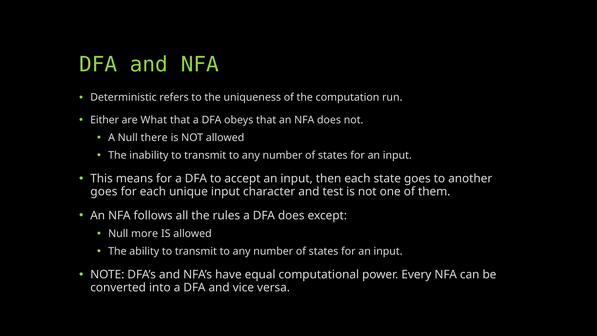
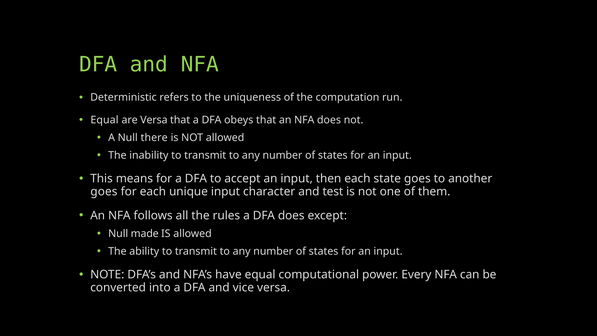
Either: Either -> Equal (104, 120)
are What: What -> Versa (154, 120)
more: more -> made (145, 234)
